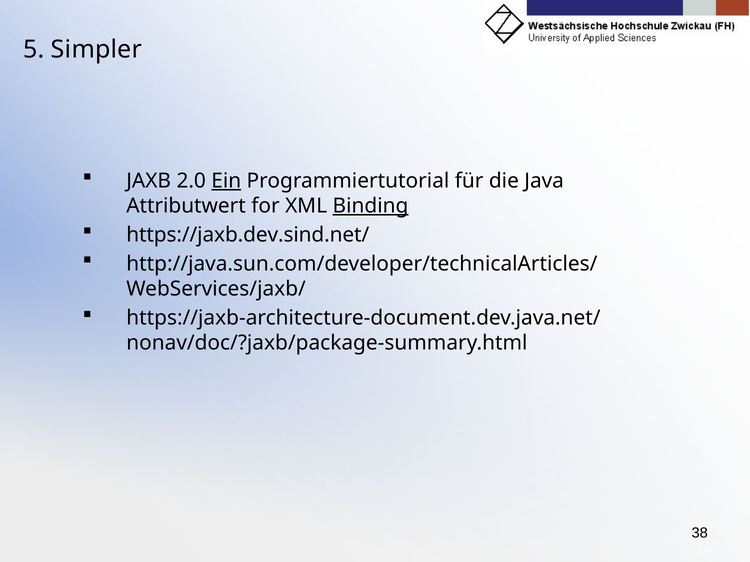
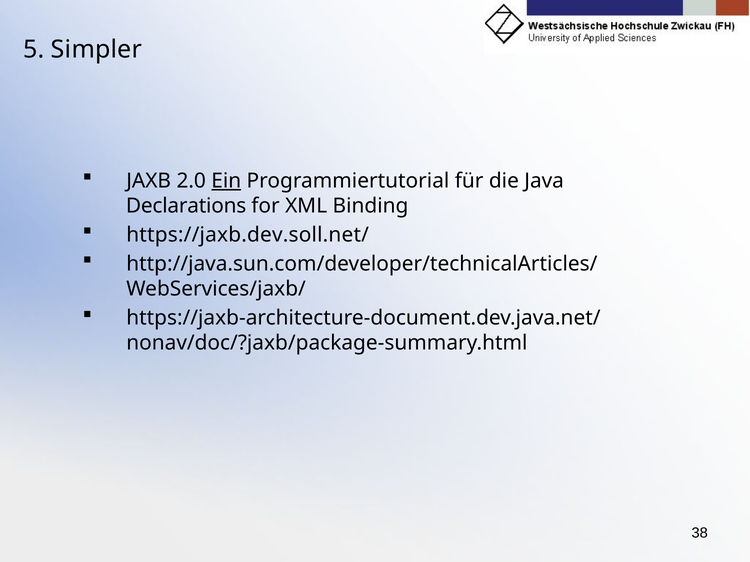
Attributwert: Attributwert -> Declarations (186, 206)
Binding underline: present -> none (371, 206)
https://jaxb.dev.sind.net/: https://jaxb.dev.sind.net/ -> https://jaxb.dev.soll.net/ (248, 235)
